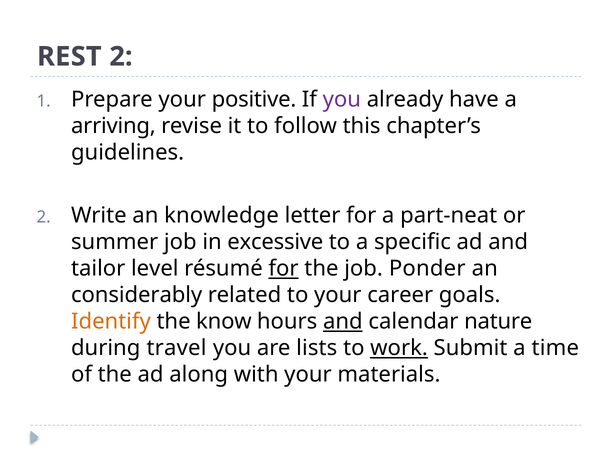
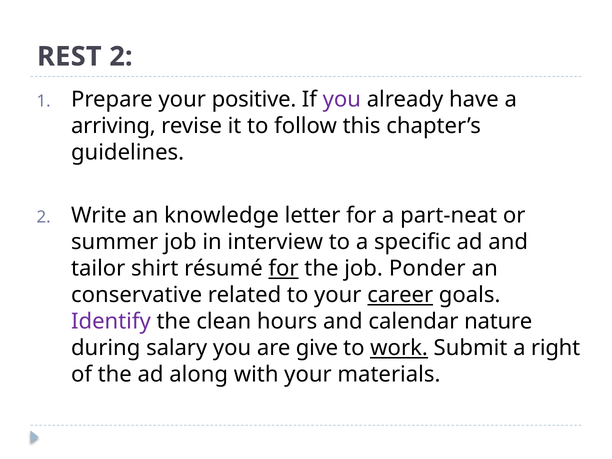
excessive: excessive -> interview (275, 242)
level: level -> shirt (155, 269)
considerably: considerably -> conservative (137, 295)
career underline: none -> present (400, 295)
Identify colour: orange -> purple (111, 322)
know: know -> clean (224, 322)
and underline: present -> none (343, 322)
travel: travel -> salary (177, 348)
lists: lists -> give (317, 348)
time: time -> right (556, 348)
